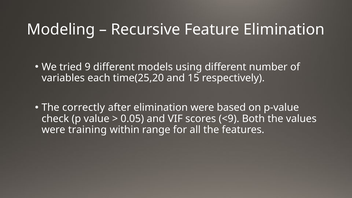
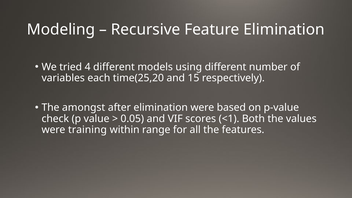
9: 9 -> 4 (88, 67)
correctly: correctly -> amongst (84, 108)
<9: <9 -> <1 (229, 119)
